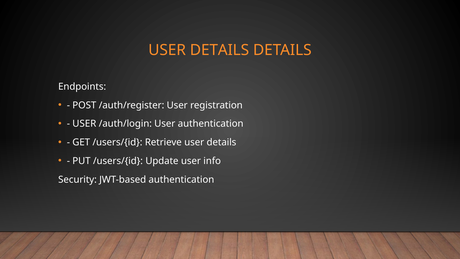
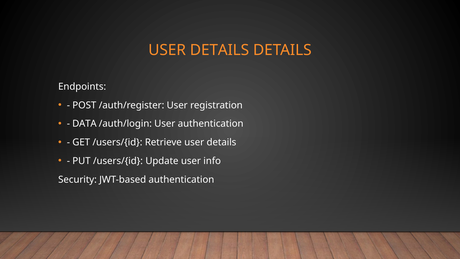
USER: USER -> DATA (84, 124)
